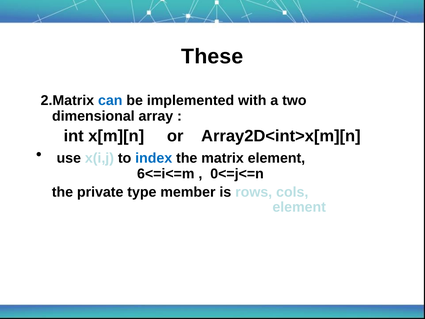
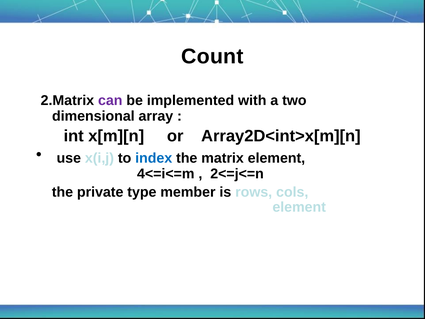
These: These -> Count (212, 56)
can colour: blue -> purple (110, 100)
6<=i<=m: 6<=i<=m -> 4<=i<=m (166, 174)
0<=j<=n: 0<=j<=n -> 2<=j<=n (237, 174)
